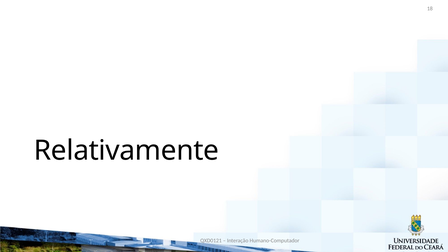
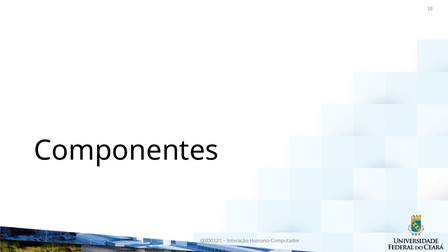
Relativamente: Relativamente -> Componentes (126, 151)
